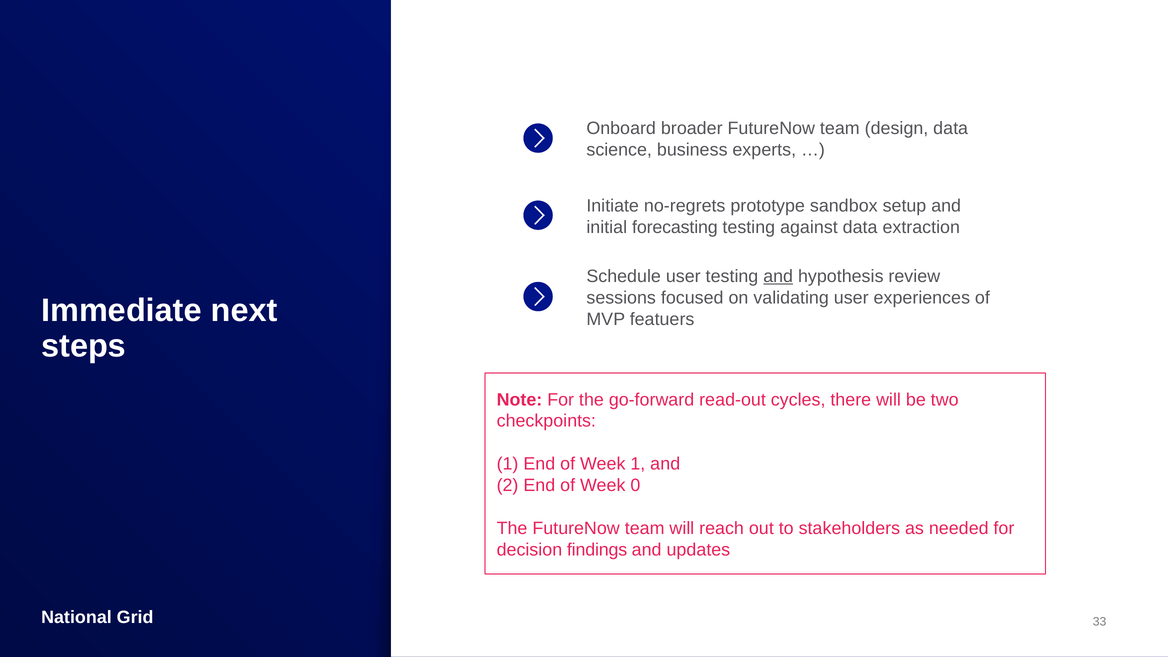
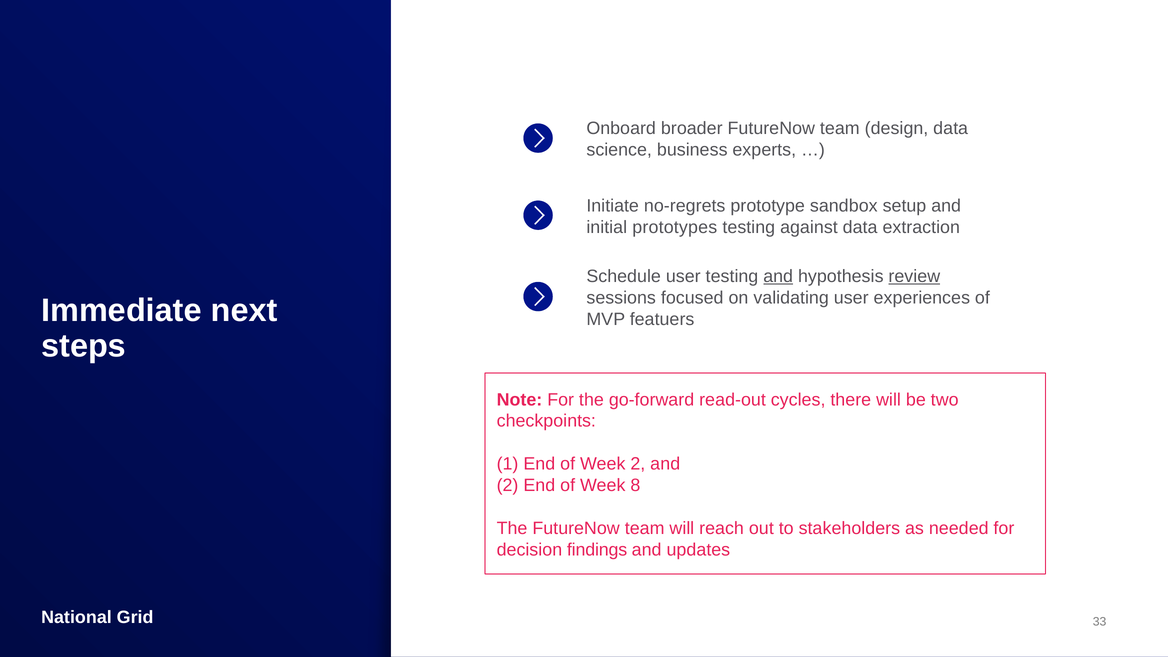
forecasting: forecasting -> prototypes (675, 227)
review underline: none -> present (914, 276)
Week 1: 1 -> 2 (638, 464)
0: 0 -> 8 (635, 485)
